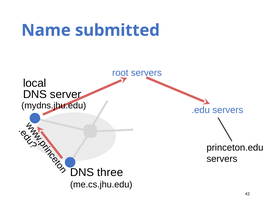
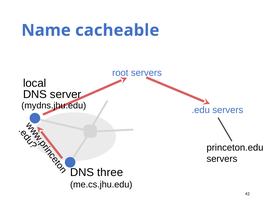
submitted: submitted -> cacheable (117, 30)
